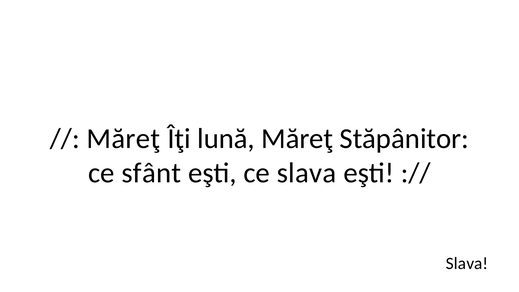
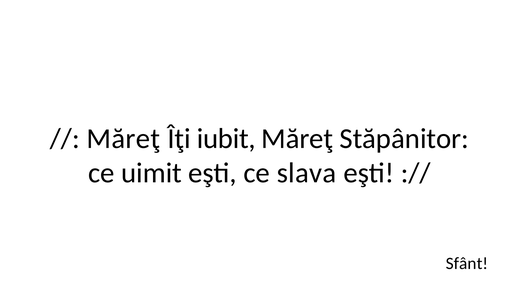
lună: lună -> iubit (226, 138)
sfânt: sfânt -> uimit (151, 173)
Slava: Slava -> Sfânt (467, 263)
